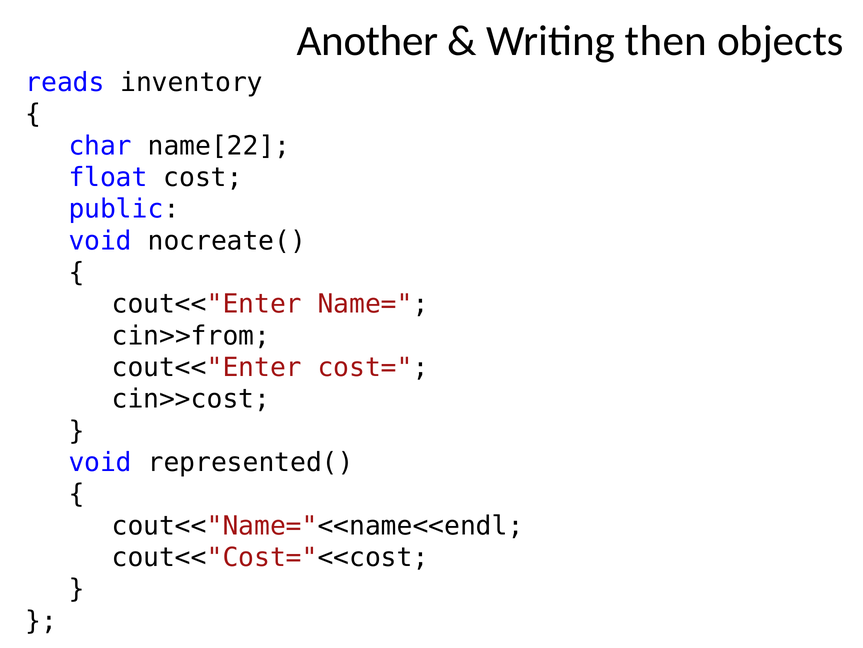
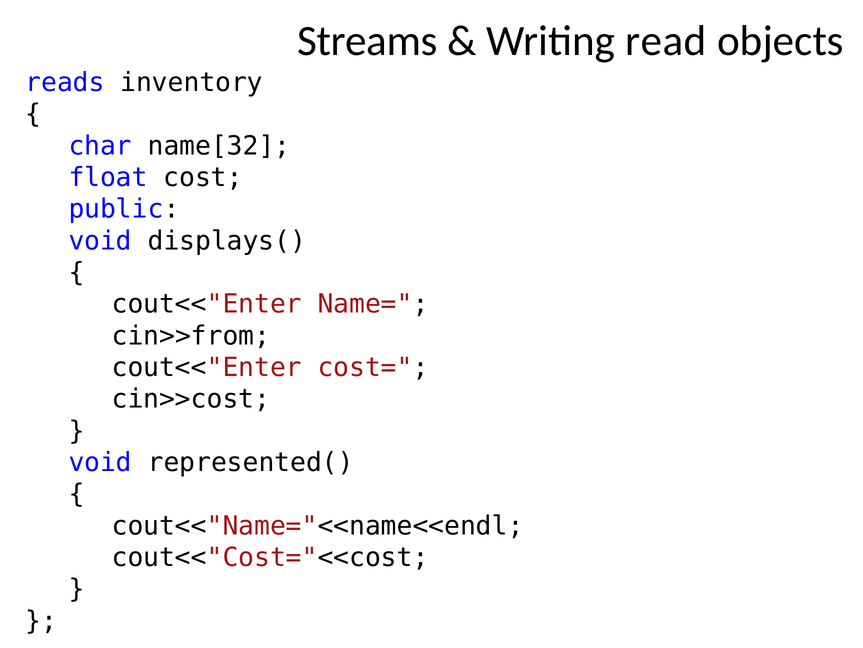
Another: Another -> Streams (367, 41)
then: then -> read (666, 41)
name[22: name[22 -> name[32 (219, 146)
nocreate(: nocreate( -> displays( (227, 241)
